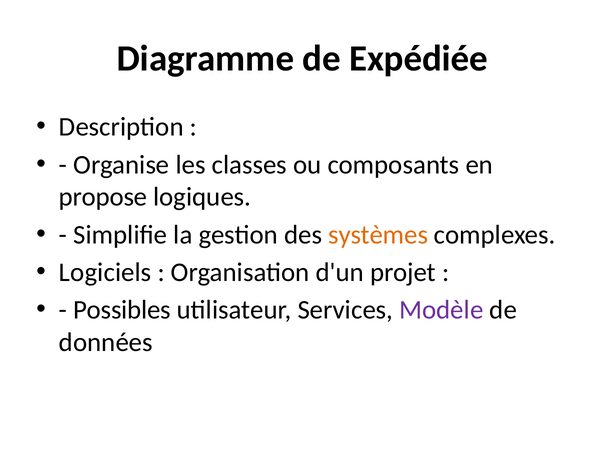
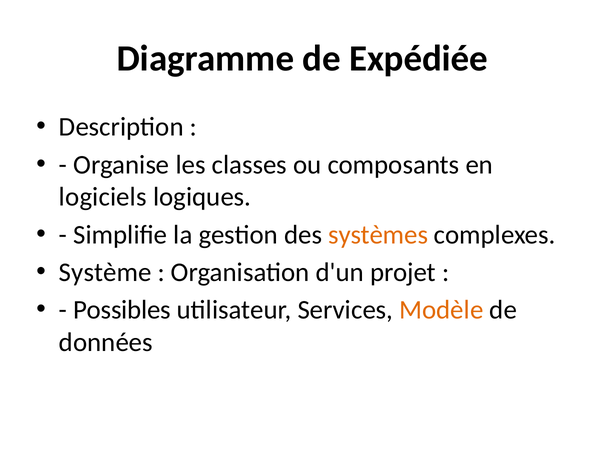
propose: propose -> logiciels (103, 197)
Logiciels: Logiciels -> Système (105, 272)
Modèle colour: purple -> orange (441, 310)
